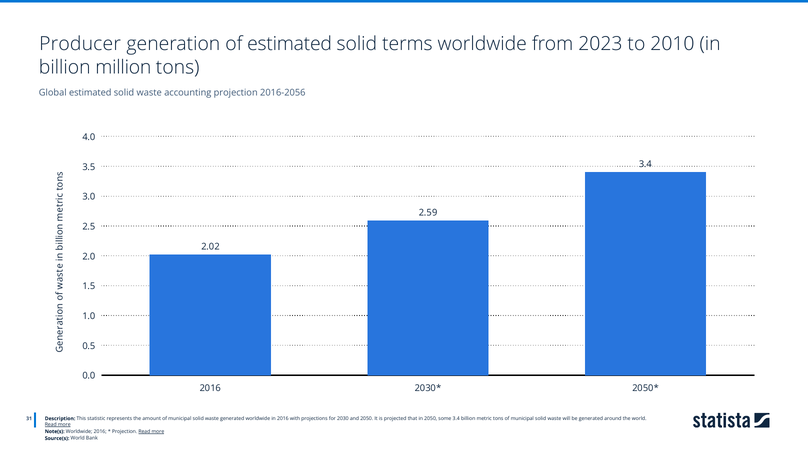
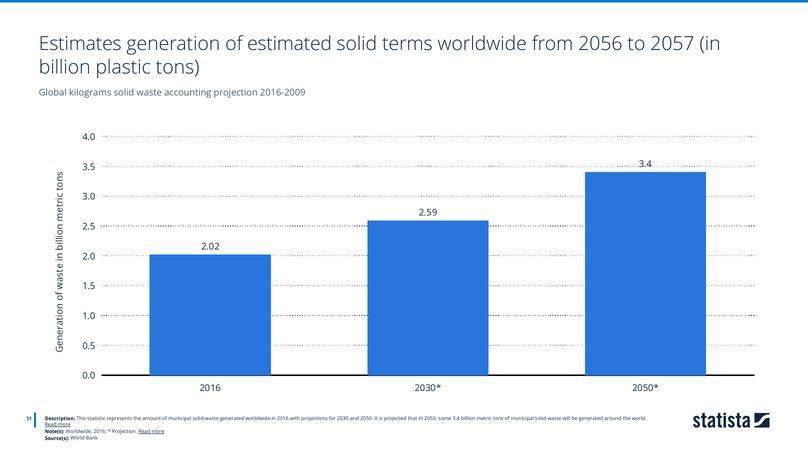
Producer: Producer -> Estimates (80, 44)
2023: 2023 -> 2056 (600, 44)
2010: 2010 -> 2057 (672, 44)
million: million -> plastic (123, 67)
Global estimated: estimated -> kilograms (90, 93)
2016-2056: 2016-2056 -> 2016-2009 (283, 93)
